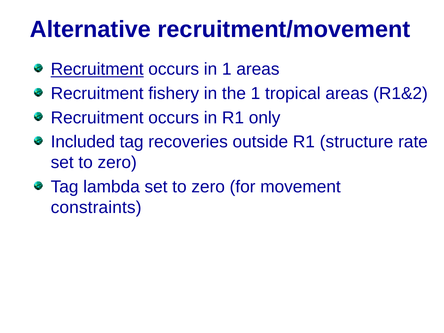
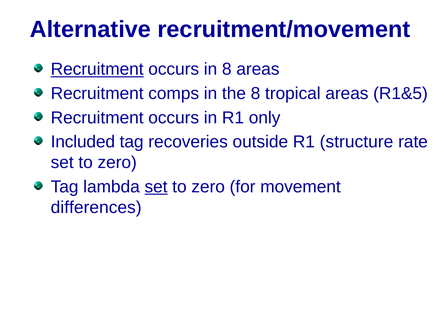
in 1: 1 -> 8 (227, 69)
fishery: fishery -> comps (174, 93)
the 1: 1 -> 8 (256, 93)
R1&2: R1&2 -> R1&5 (401, 93)
set underline: none -> present (156, 187)
constraints: constraints -> differences (96, 208)
